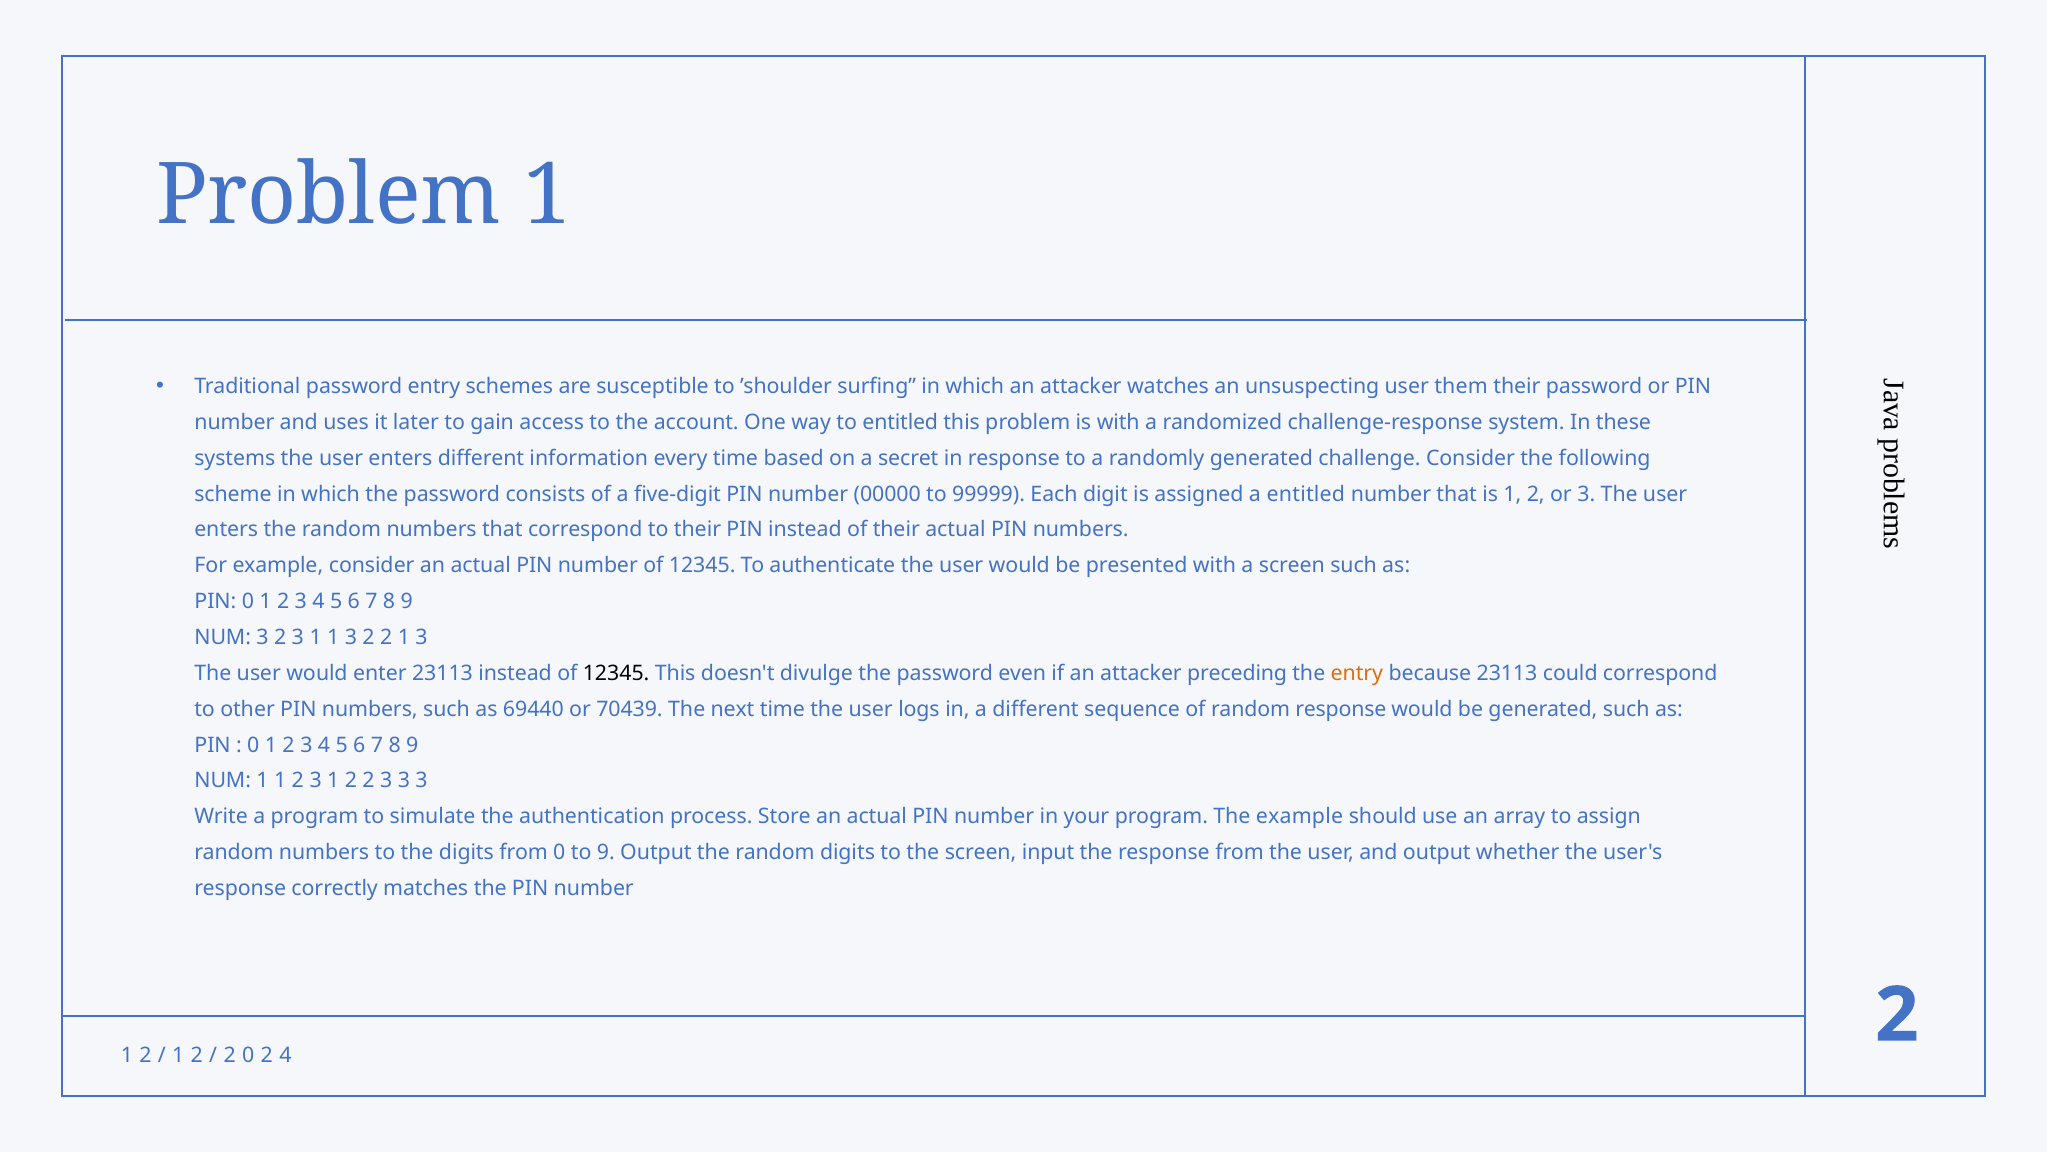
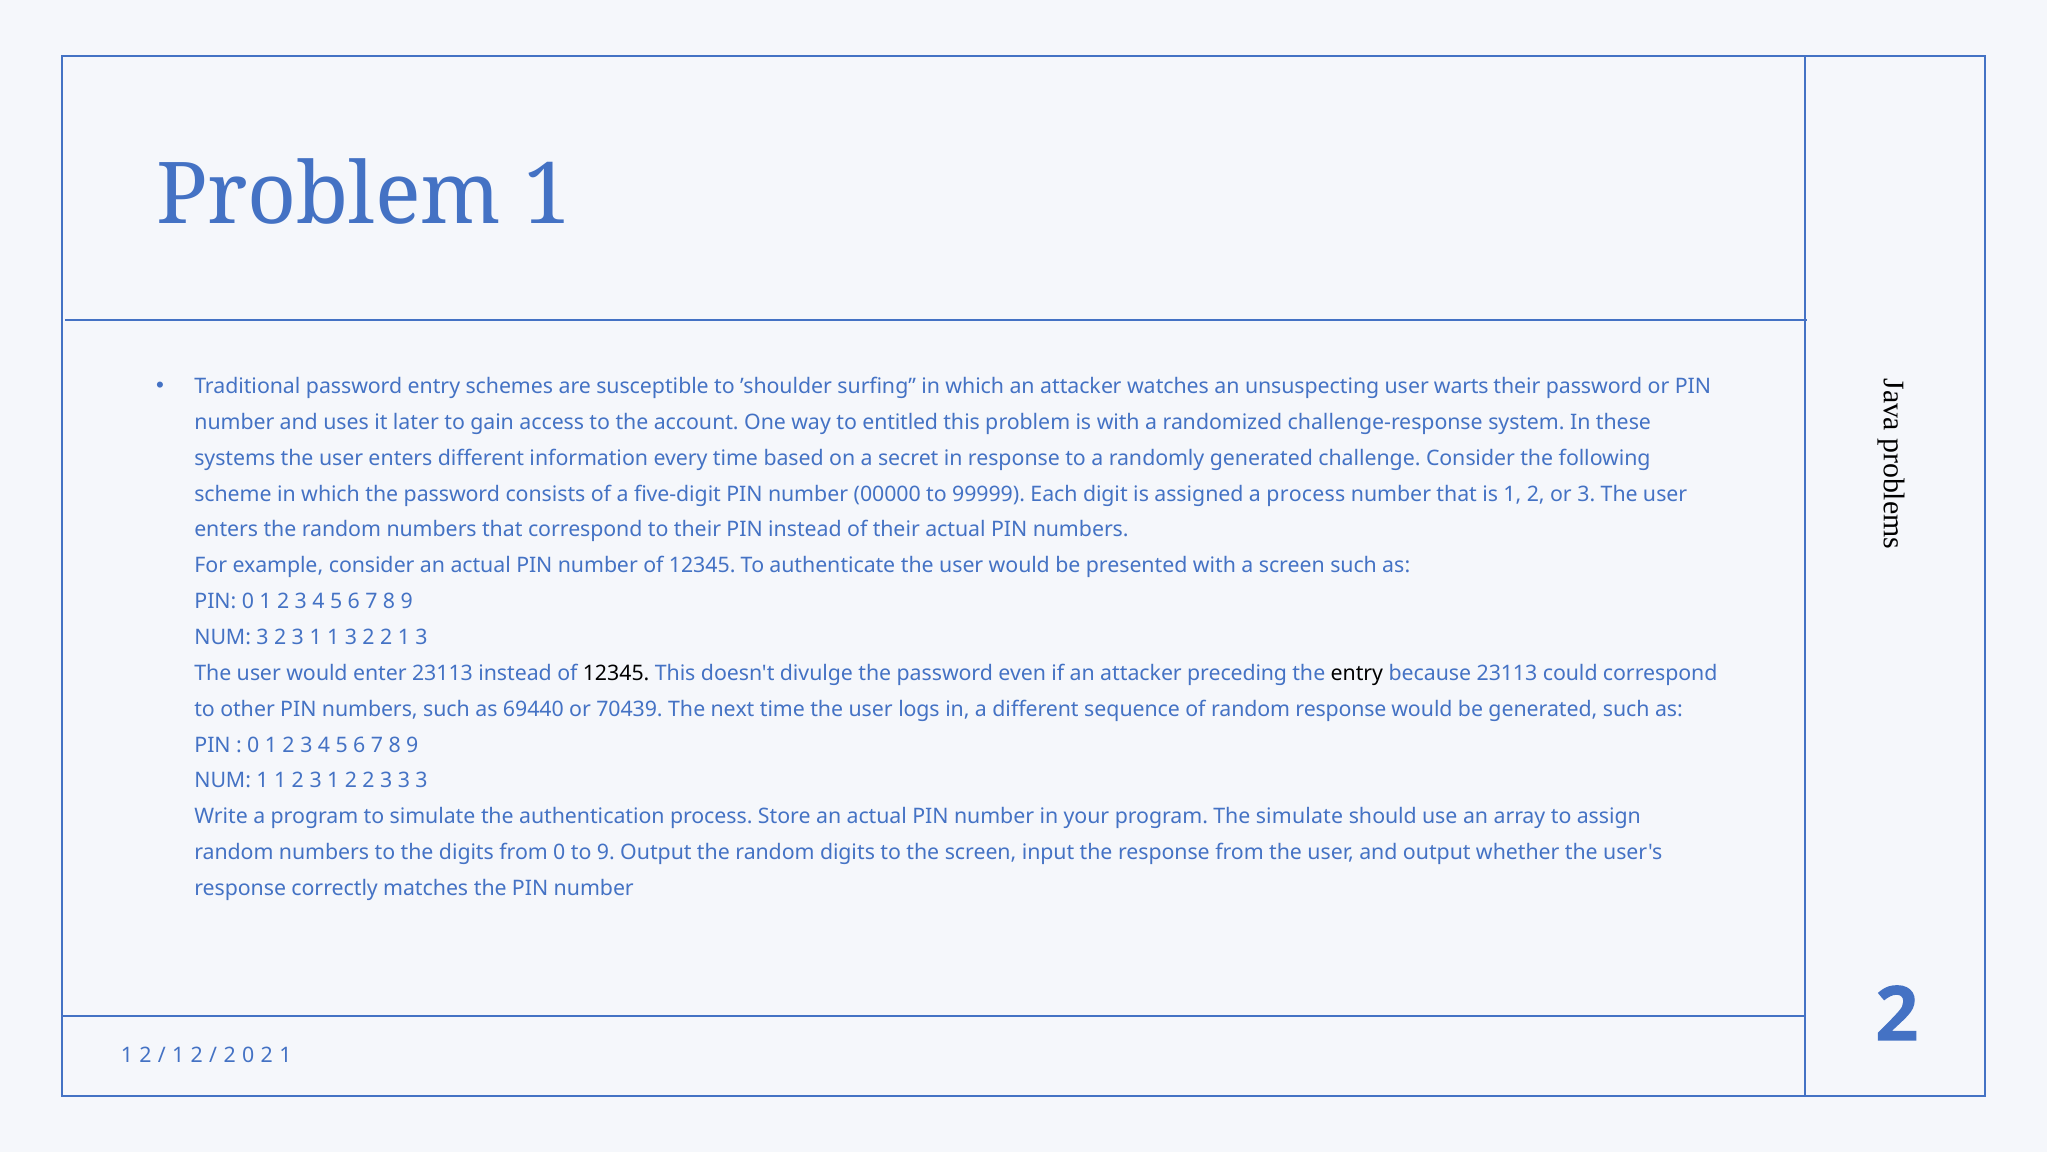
them: them -> warts (1461, 386)
a entitled: entitled -> process (1306, 494)
entry colour: orange -> black (1357, 673)
The example: example -> simulate (1300, 816)
0 2 4: 4 -> 1 (285, 1055)
